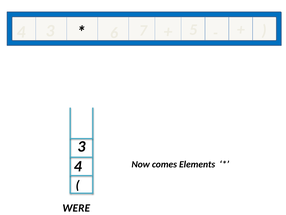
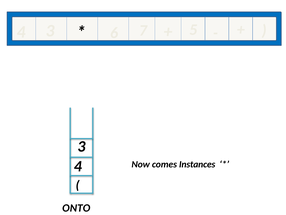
Elements: Elements -> Instances (197, 164)
WERE: WERE -> ONTO (76, 207)
